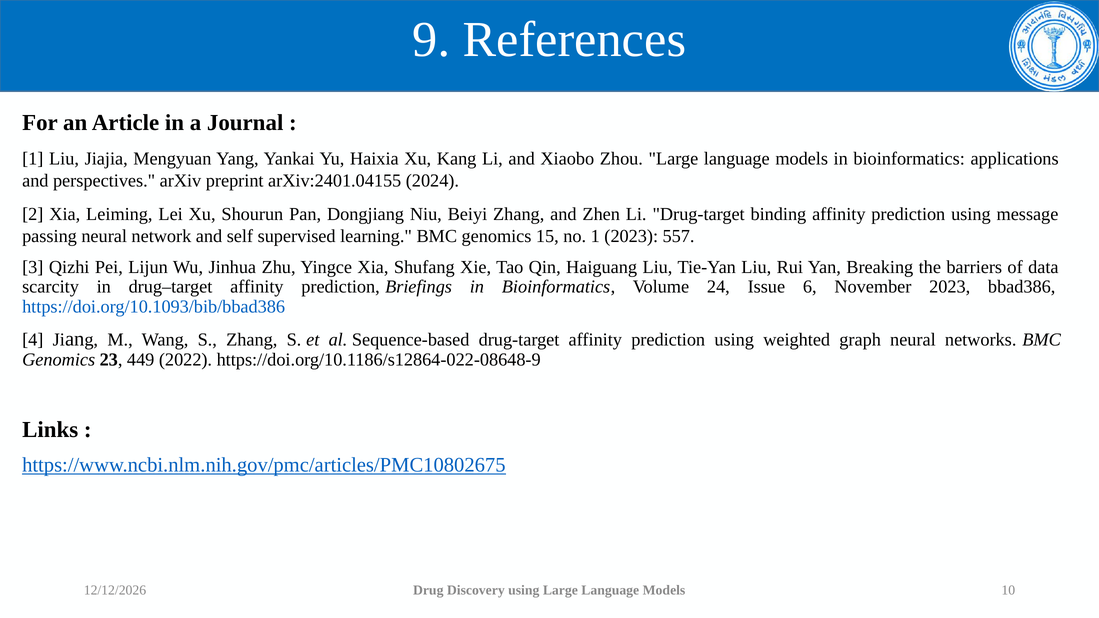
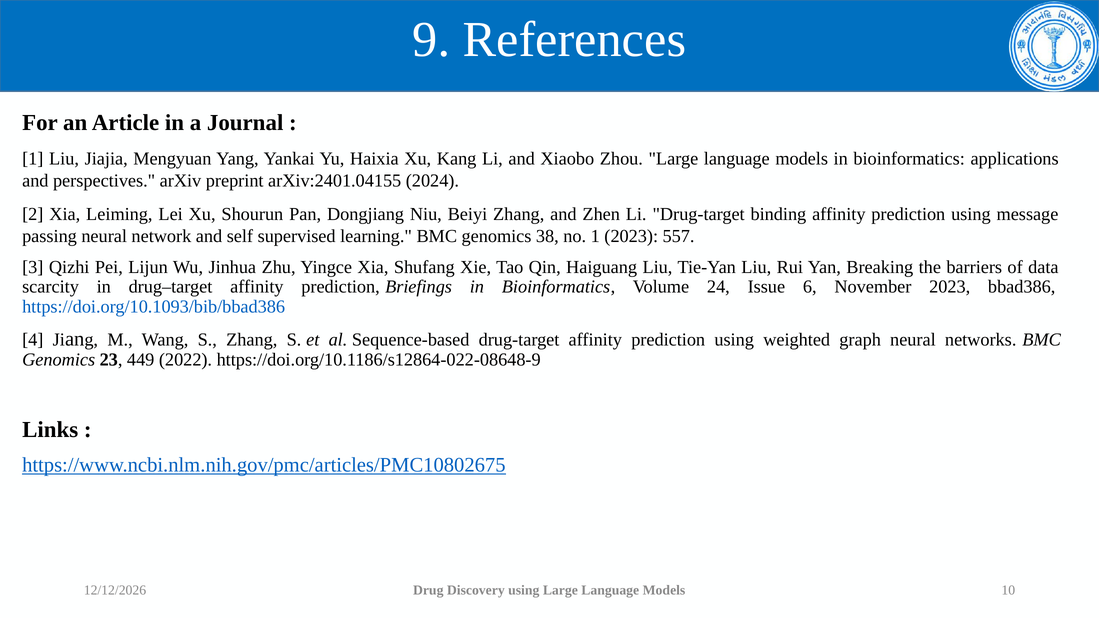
15: 15 -> 38 (547, 236)
